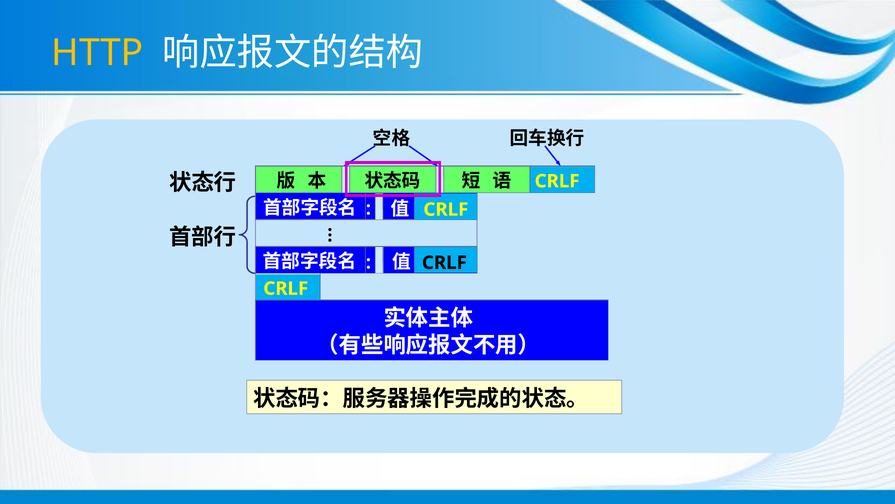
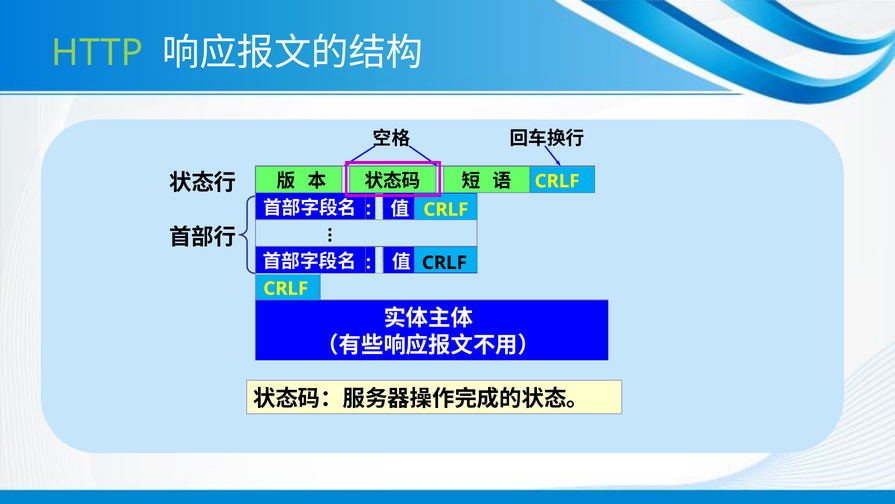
HTTP colour: yellow -> light green (97, 53)
